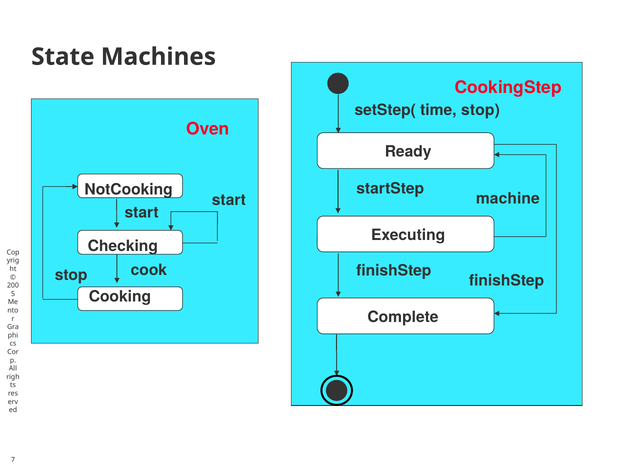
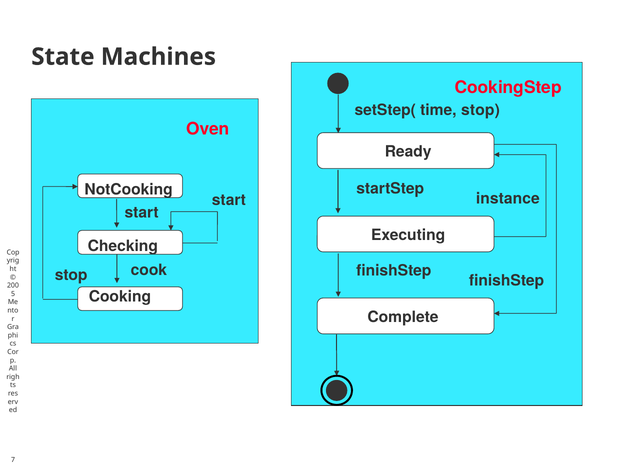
machine: machine -> instance (508, 199)
